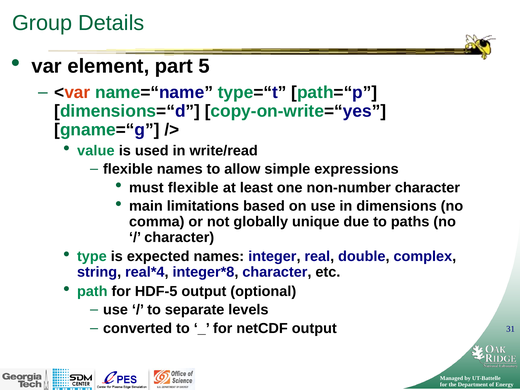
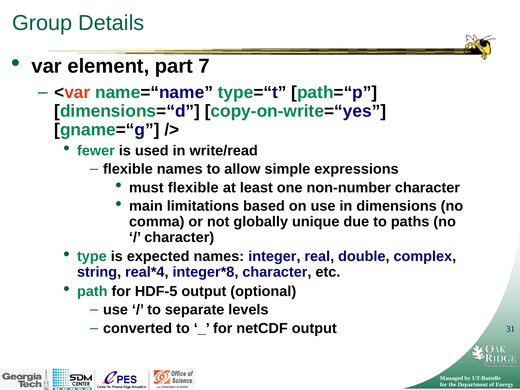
5: 5 -> 7 (204, 66)
value: value -> fewer (96, 151)
